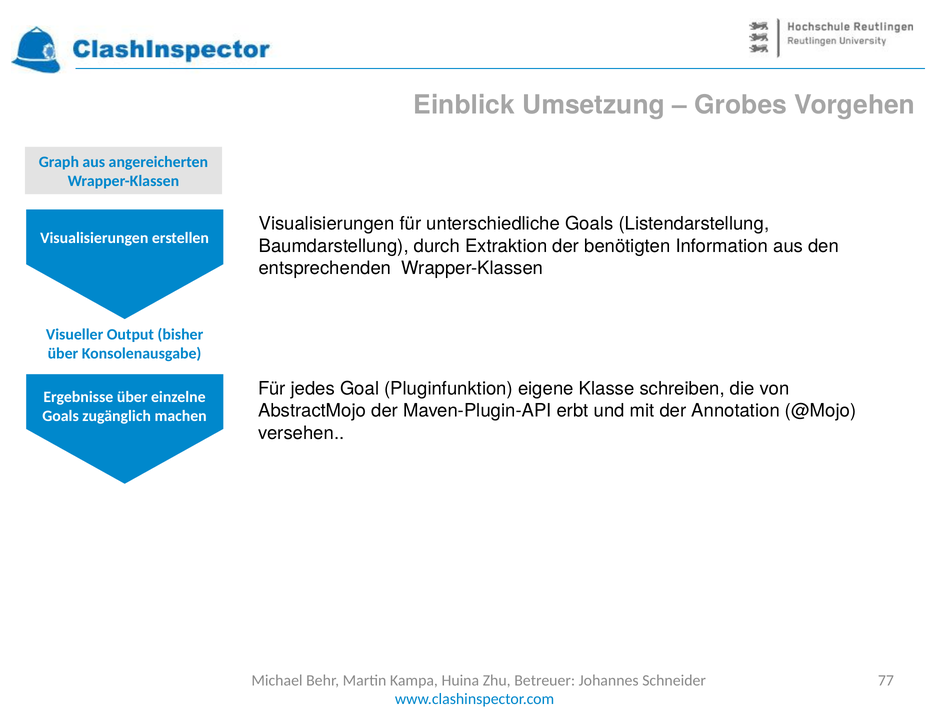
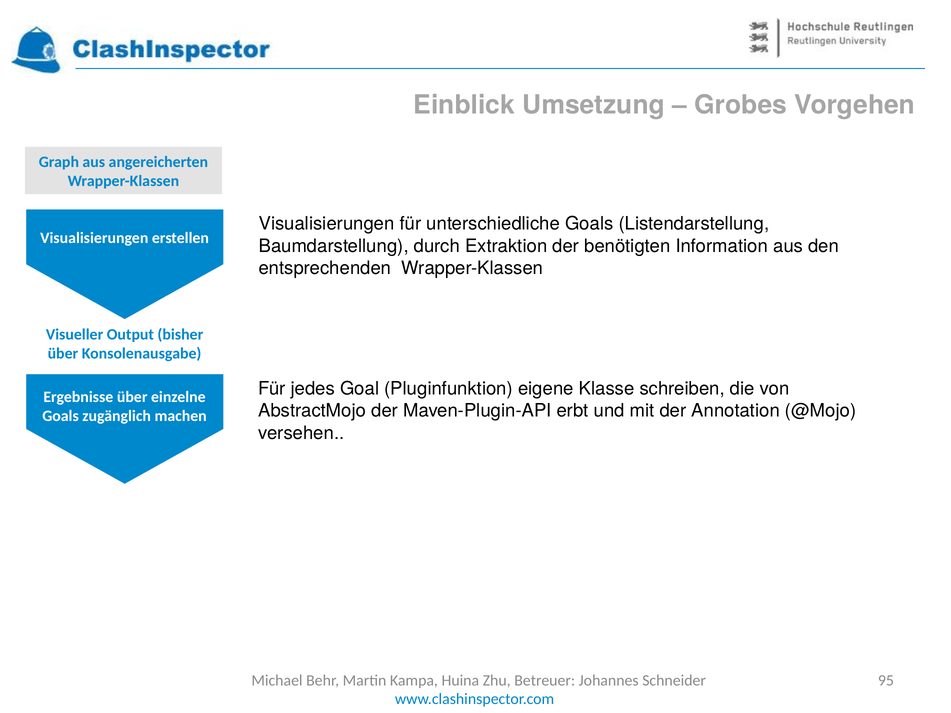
77: 77 -> 95 (886, 681)
